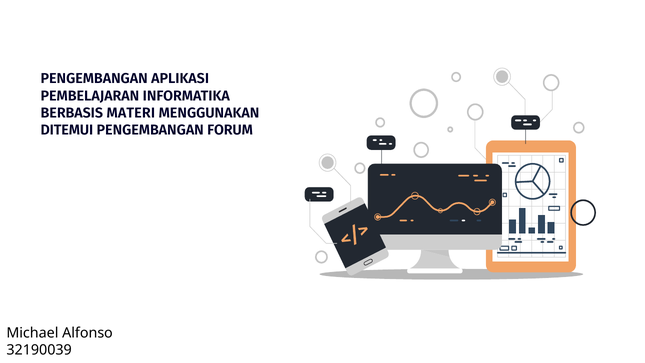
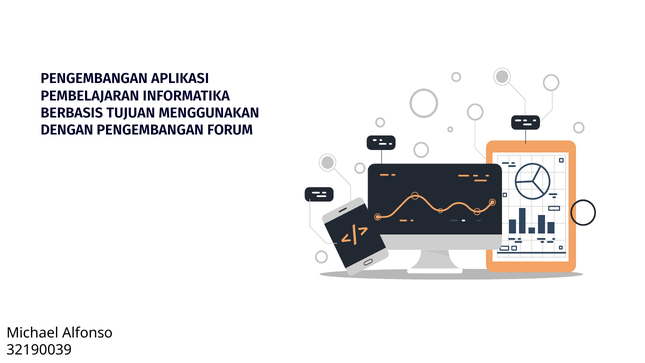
MATERI: MATERI -> TUJUAN (131, 113)
DITEMUI: DITEMUI -> DENGAN (67, 130)
